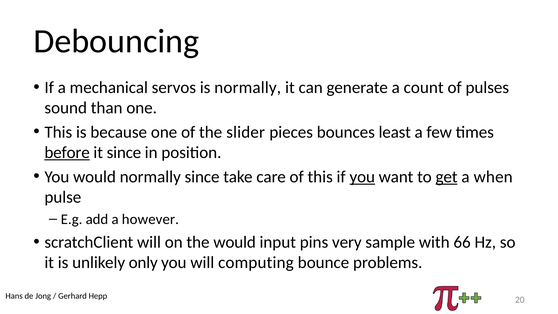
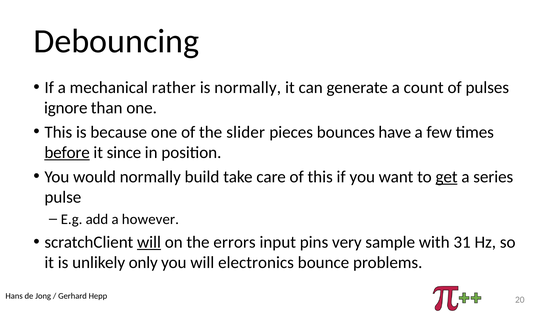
servos: servos -> rather (174, 87)
sound: sound -> ignore (66, 108)
least: least -> have (395, 132)
normally since: since -> build (202, 177)
you underline: present -> none (362, 177)
when: when -> series (493, 177)
will underline: none -> present (149, 242)
the would: would -> errors (235, 242)
66: 66 -> 31 (462, 242)
computing: computing -> electronics (256, 263)
